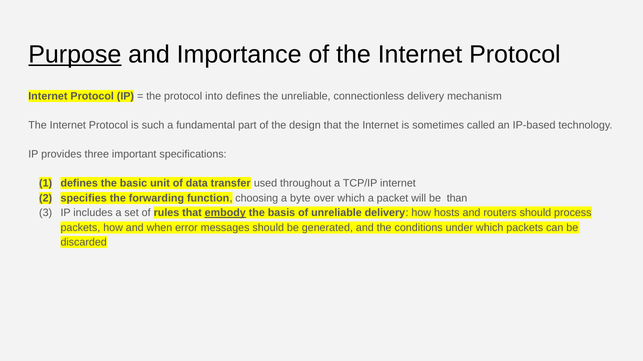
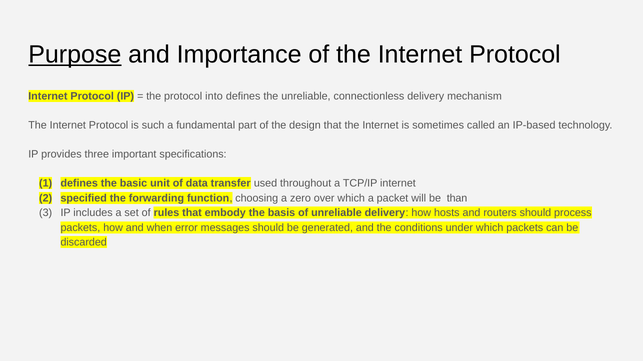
specifies: specifies -> specified (84, 199)
byte: byte -> zero (300, 199)
embody underline: present -> none (225, 213)
